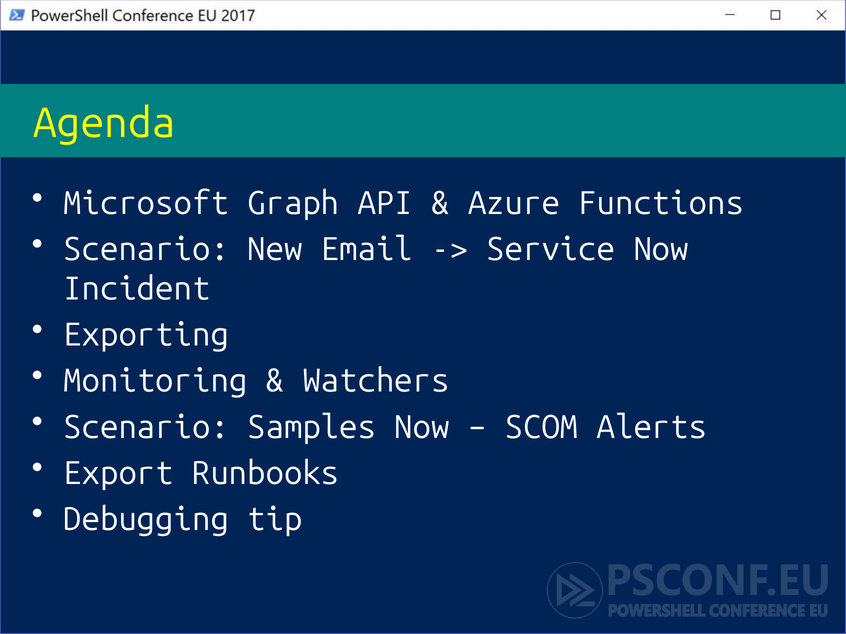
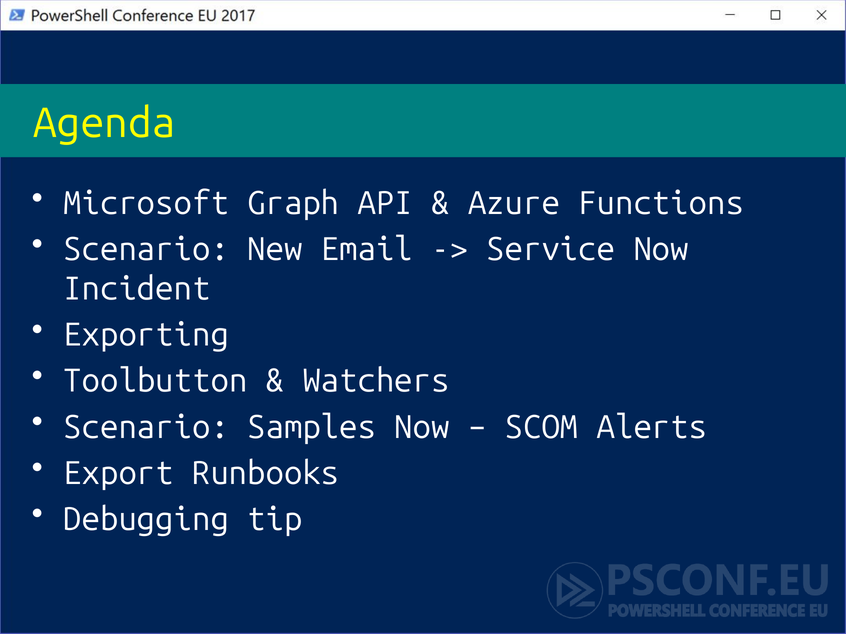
Monitoring: Monitoring -> Toolbutton (155, 381)
